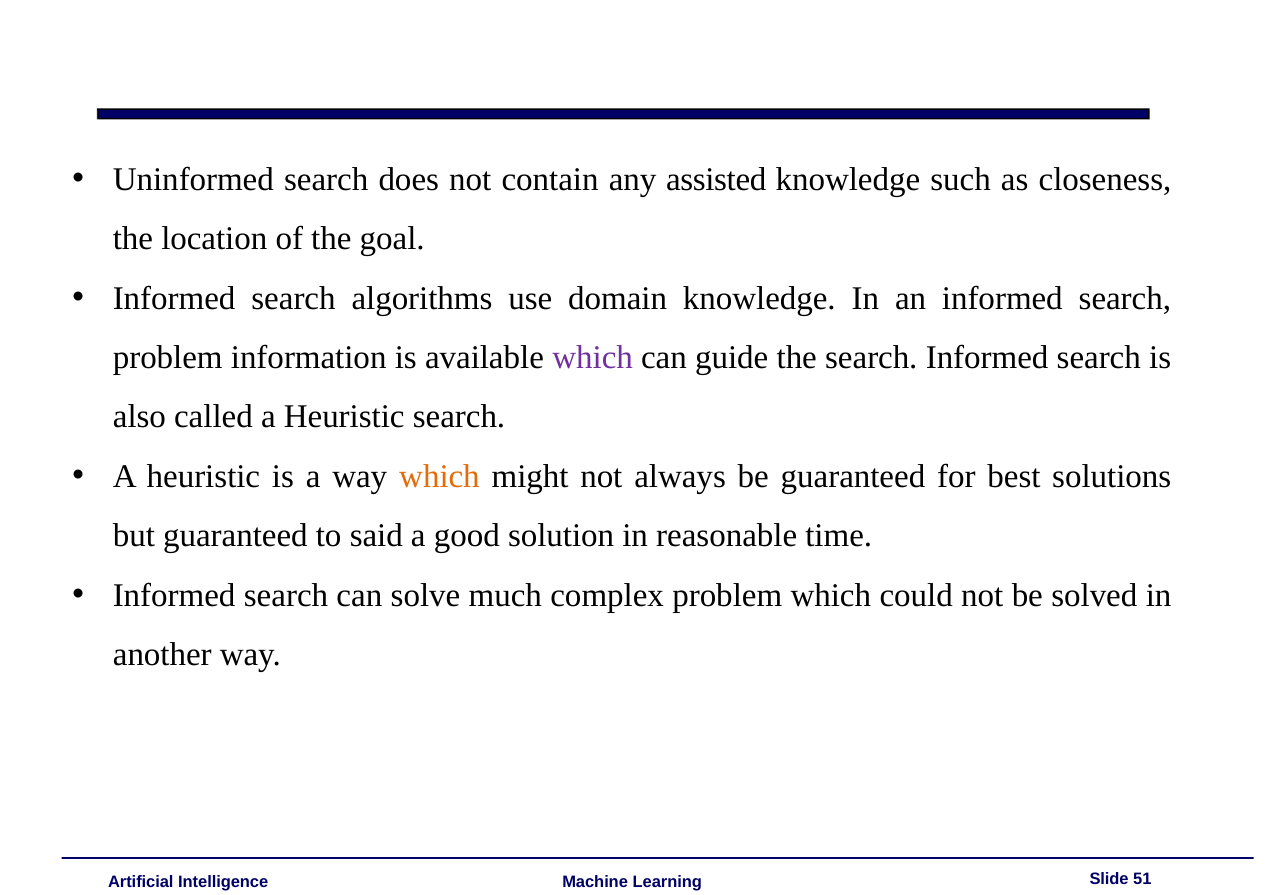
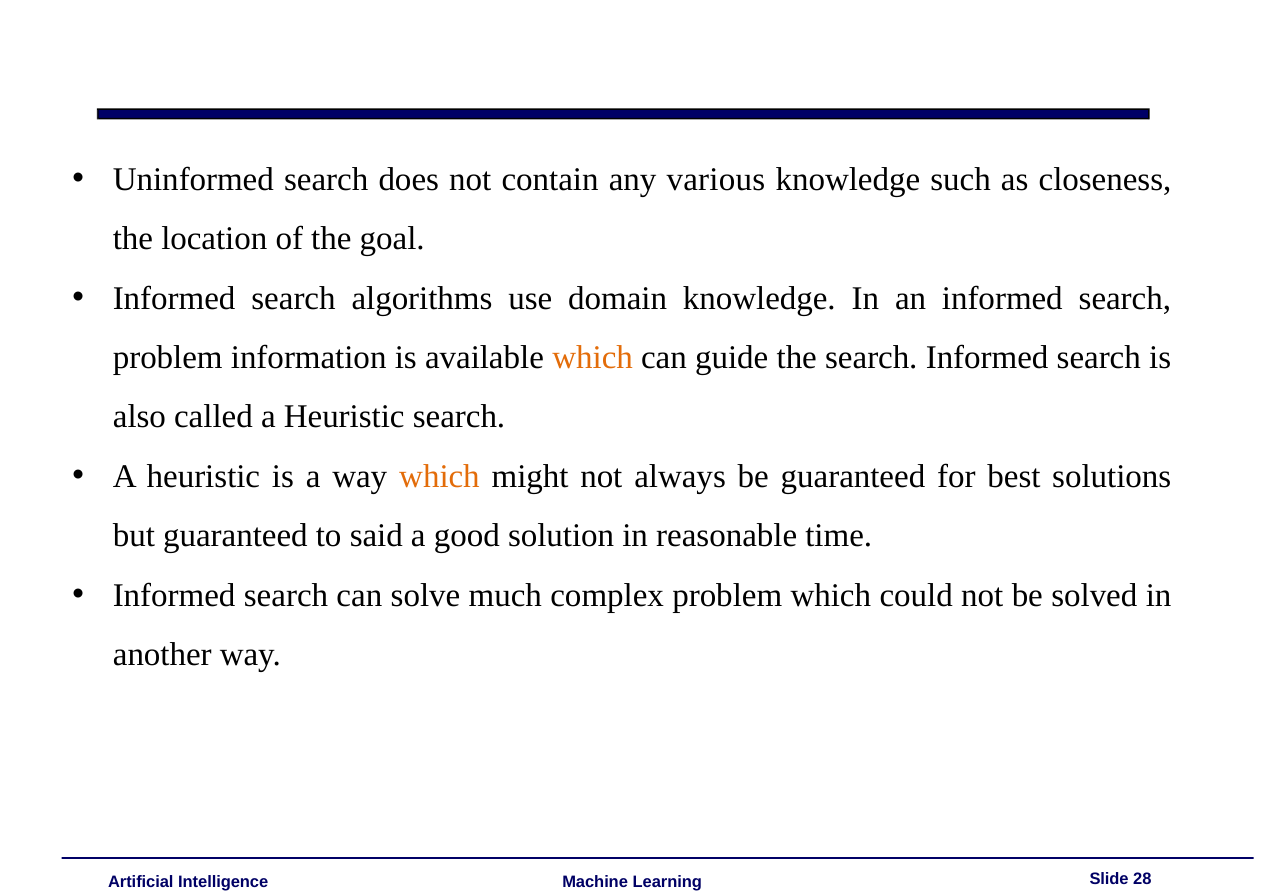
assisted: assisted -> various (716, 179)
which colour: purple -> orange (593, 357)
51: 51 -> 28 (1142, 879)
